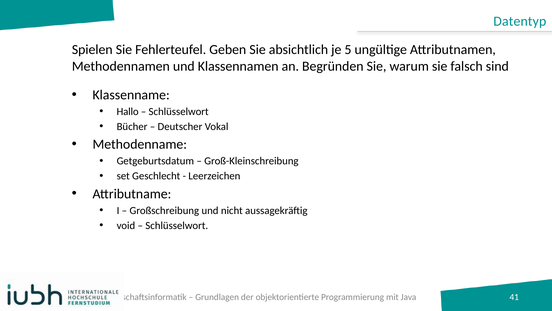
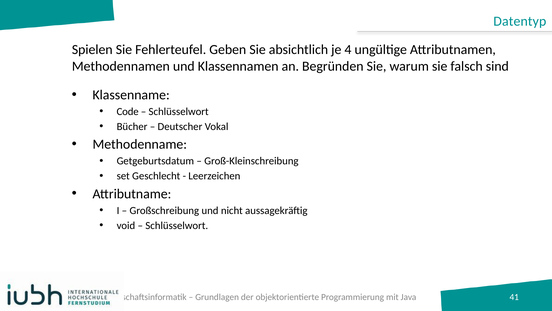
5: 5 -> 4 (348, 50)
Hallo: Hallo -> Code (128, 111)
